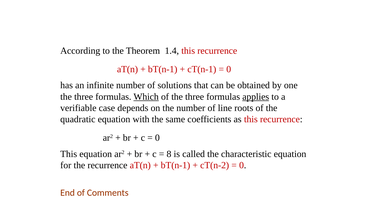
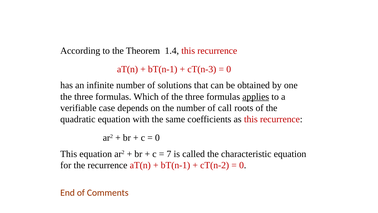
cT(n-1: cT(n-1 -> cT(n-3 (202, 69)
Which underline: present -> none (146, 96)
line: line -> call (225, 108)
8: 8 -> 7 (169, 154)
